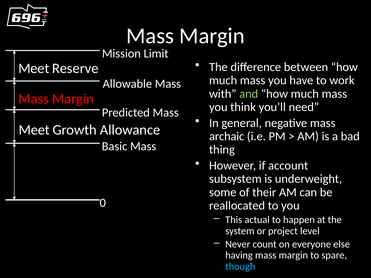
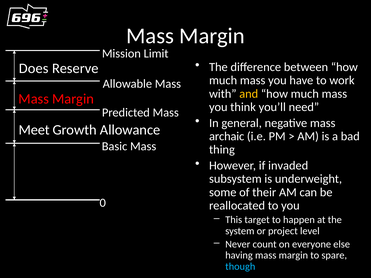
Meet: Meet -> Does (34, 68)
and colour: light green -> yellow (249, 94)
account: account -> invaded (288, 166)
actual: actual -> target (257, 220)
